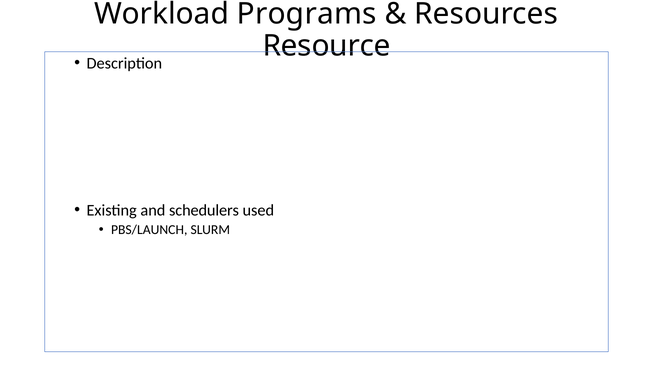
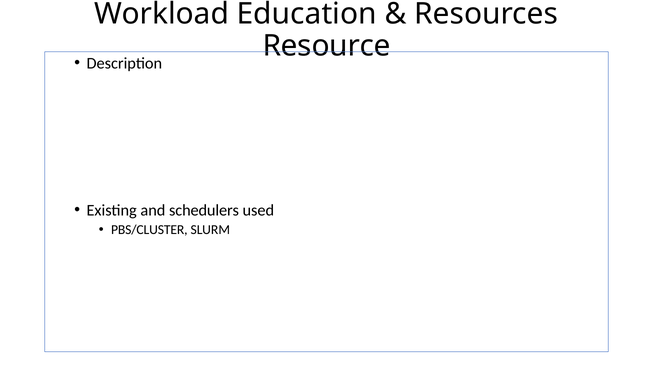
Programs: Programs -> Education (307, 14)
PBS/LAUNCH: PBS/LAUNCH -> PBS/CLUSTER (149, 230)
